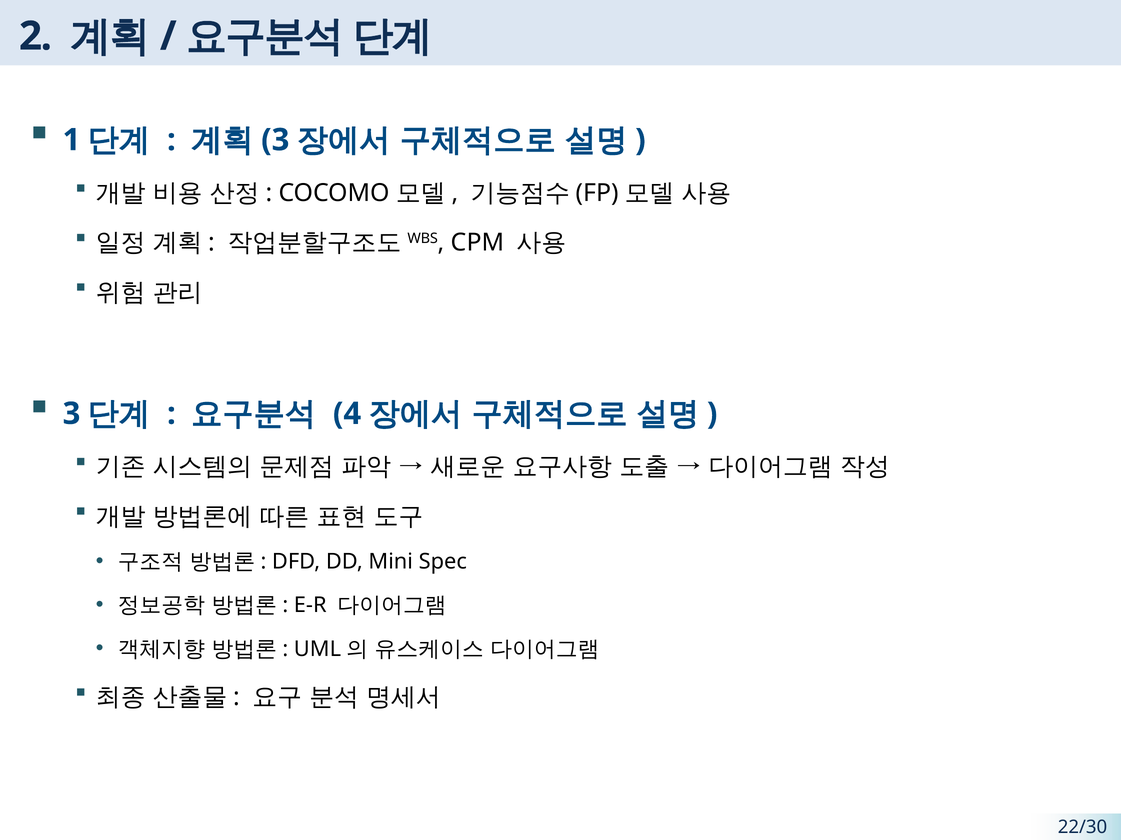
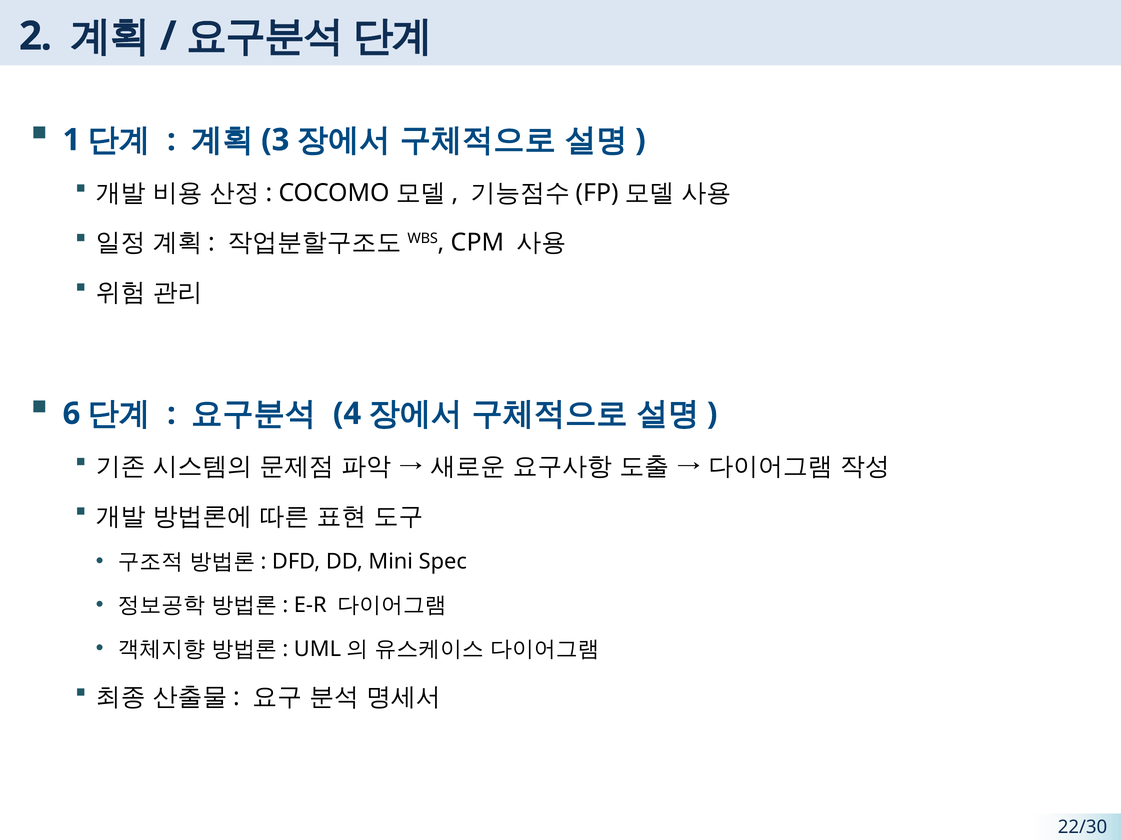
3: 3 -> 6 (71, 414)
